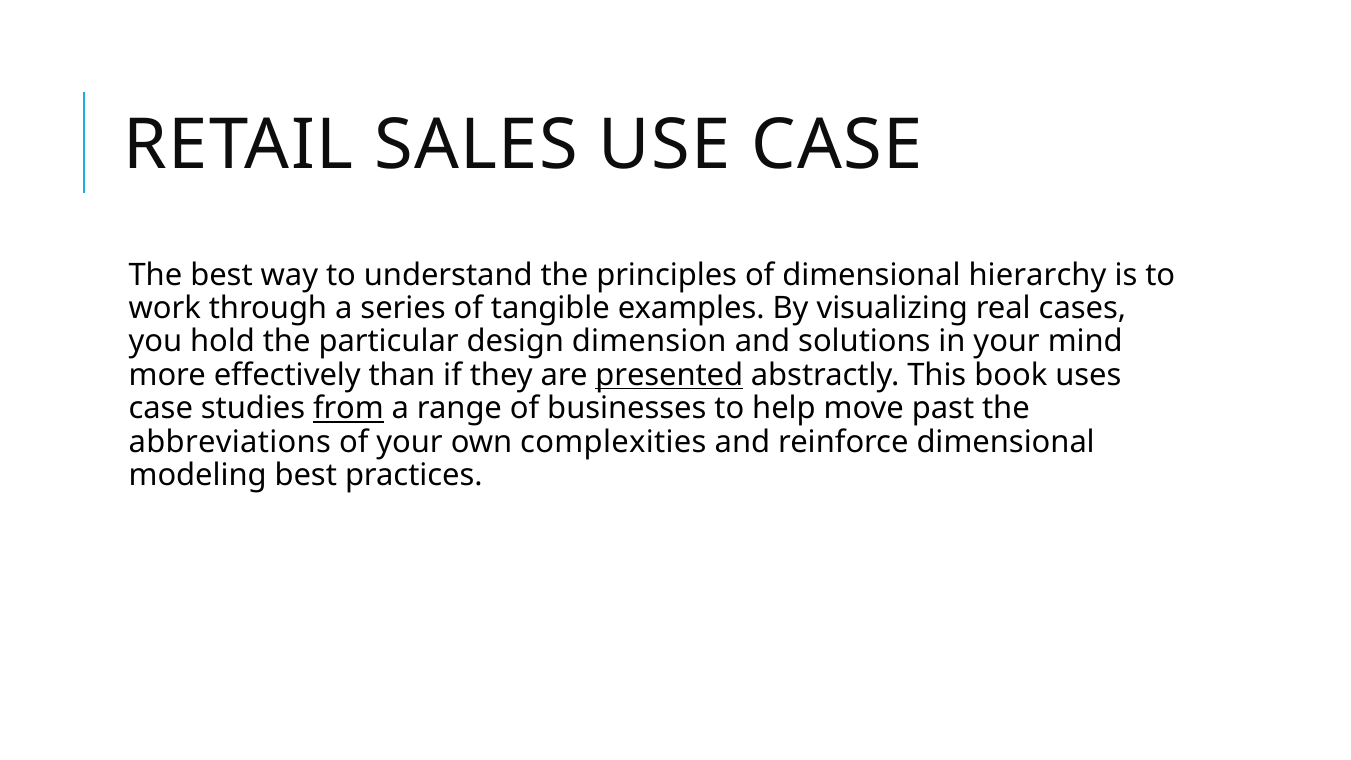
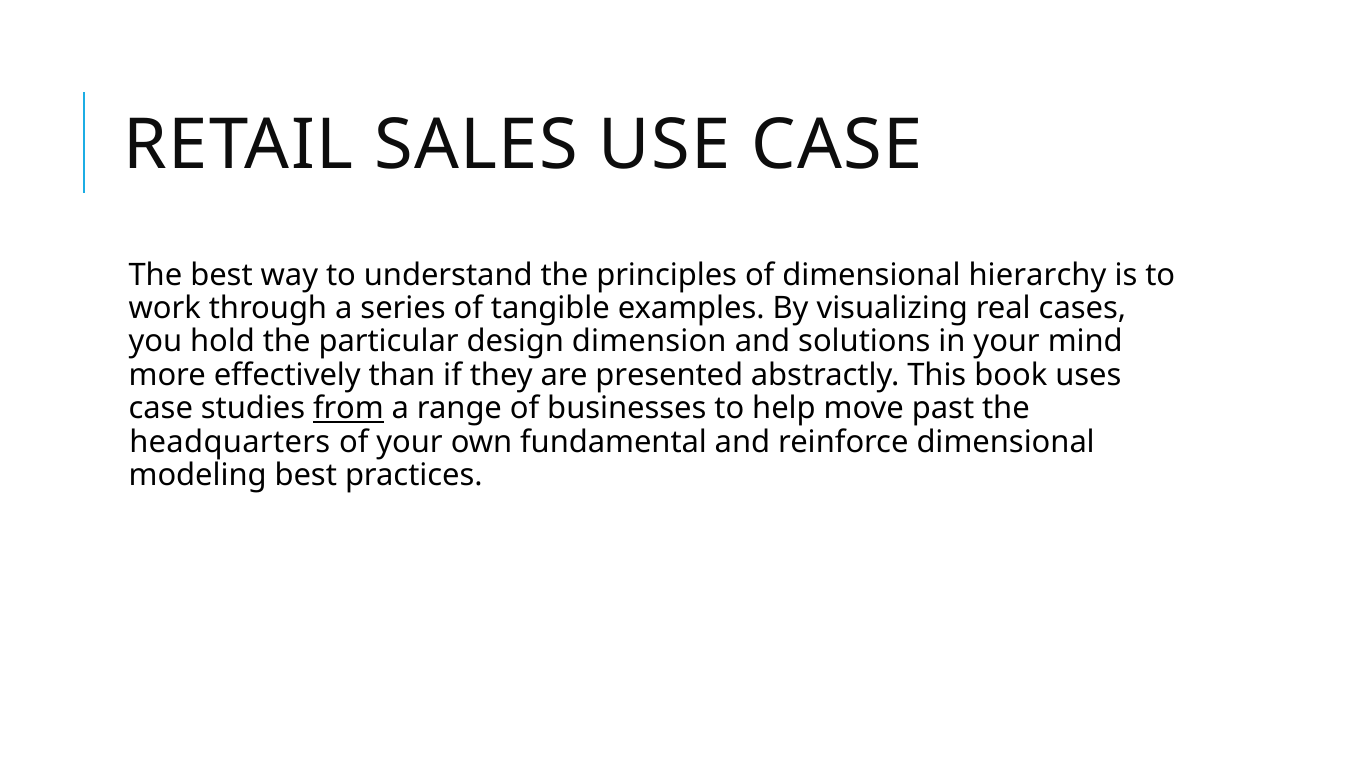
presented underline: present -> none (669, 375)
abbreviations: abbreviations -> headquarters (230, 442)
complexities: complexities -> fundamental (614, 442)
